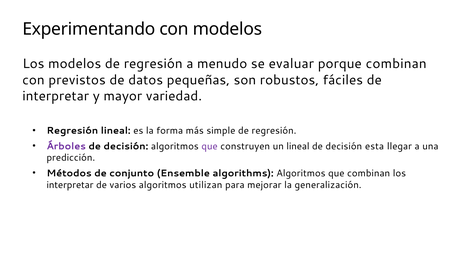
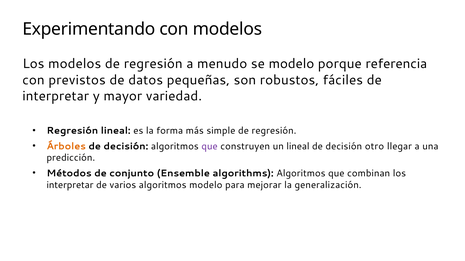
se evaluar: evaluar -> modelo (291, 64)
porque combinan: combinan -> referencia (396, 64)
Árboles colour: purple -> orange (66, 147)
esta: esta -> otro (374, 147)
algoritmos utilizan: utilizan -> modelo (206, 185)
